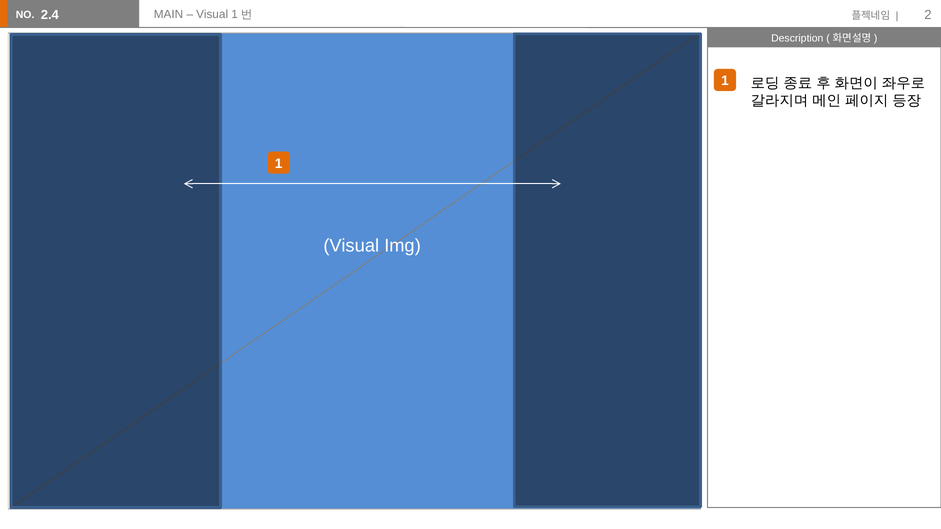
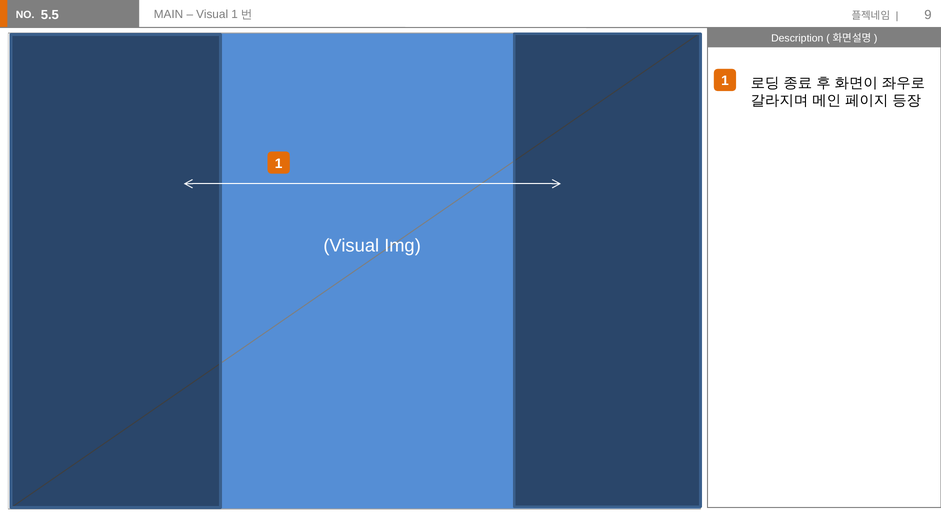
2.4: 2.4 -> 5.5 (50, 15)
2: 2 -> 9 (928, 15)
